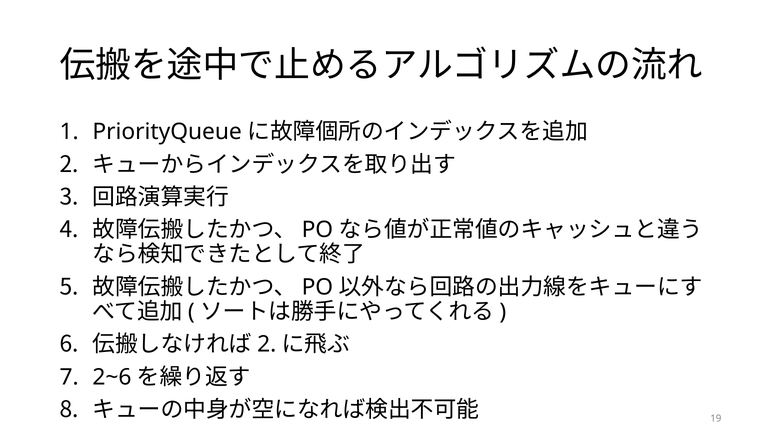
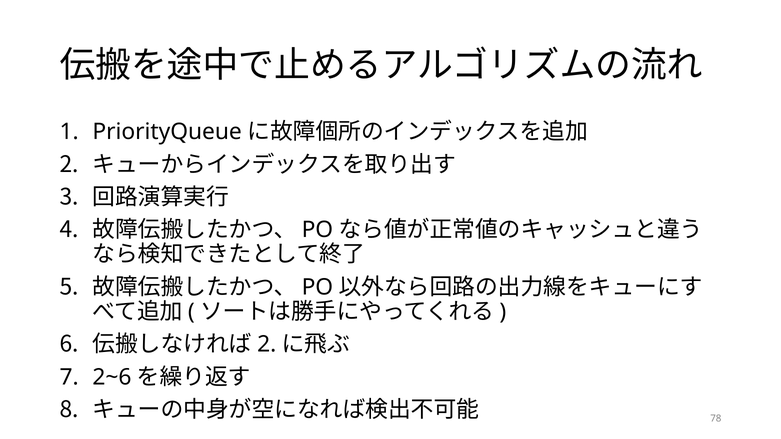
19: 19 -> 78 (716, 419)
